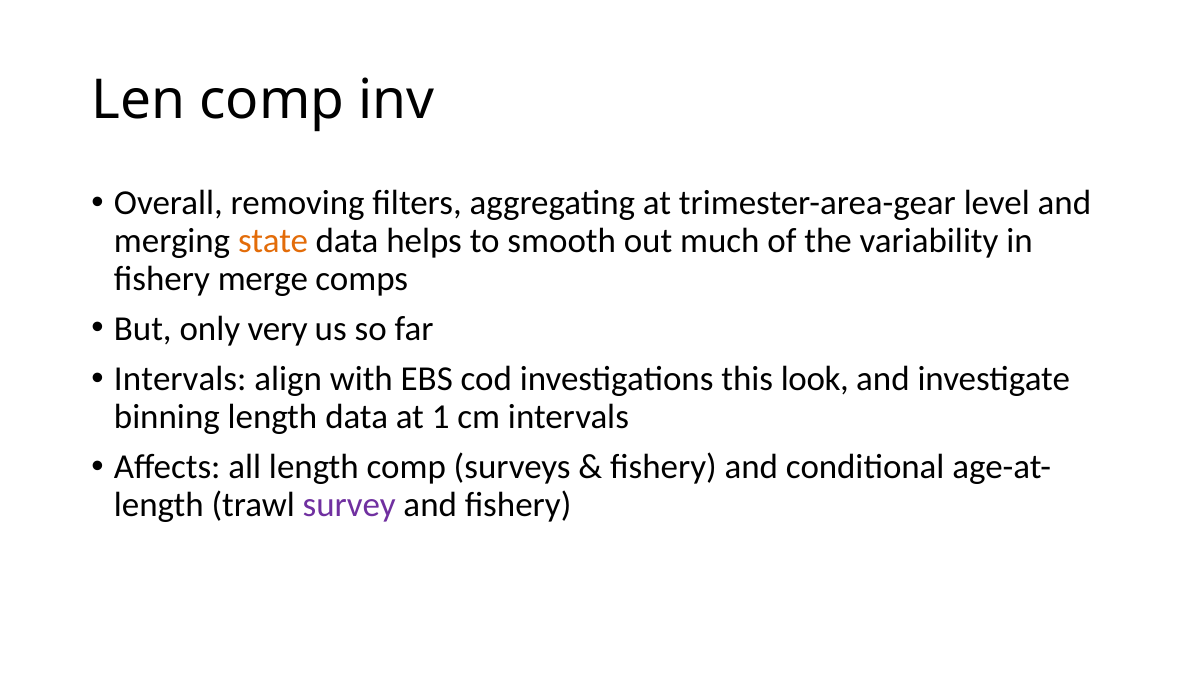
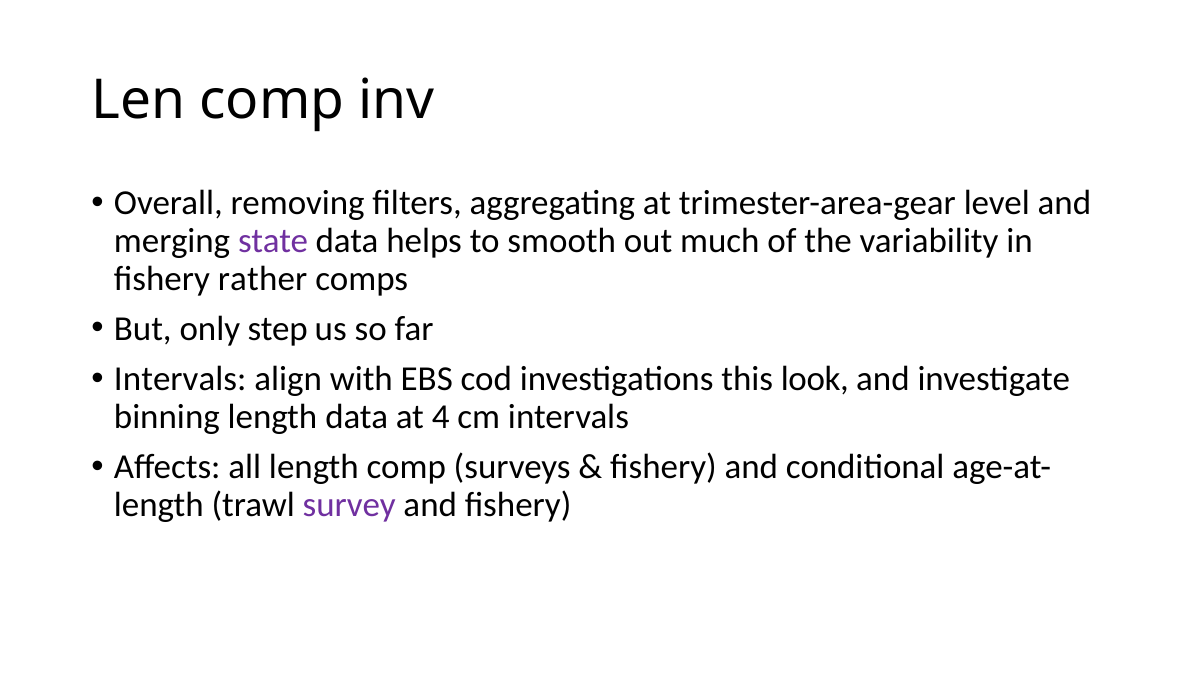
state colour: orange -> purple (273, 241)
merge: merge -> rather (263, 278)
very: very -> step (278, 329)
1: 1 -> 4 (441, 417)
